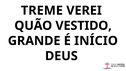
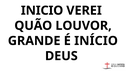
TREME: TREME -> INICIO (42, 11)
VESTIDO: VESTIDO -> LOUVOR (84, 26)
